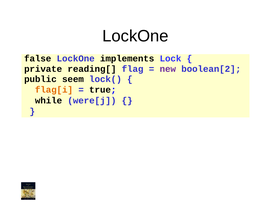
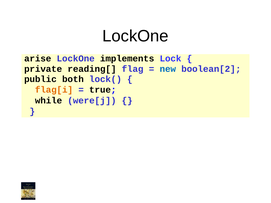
false: false -> arise (38, 59)
new colour: purple -> blue (168, 69)
seem: seem -> both (73, 79)
